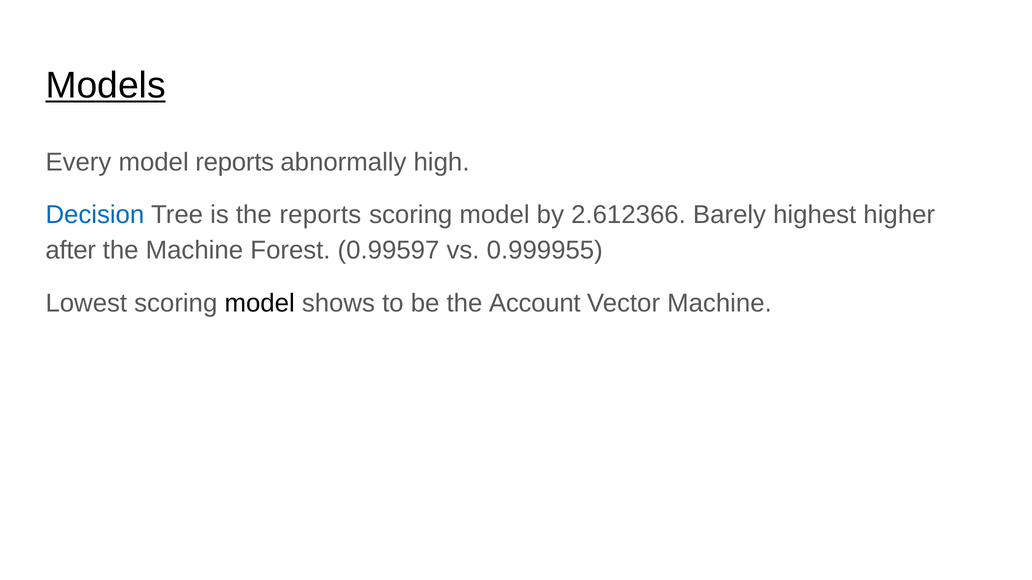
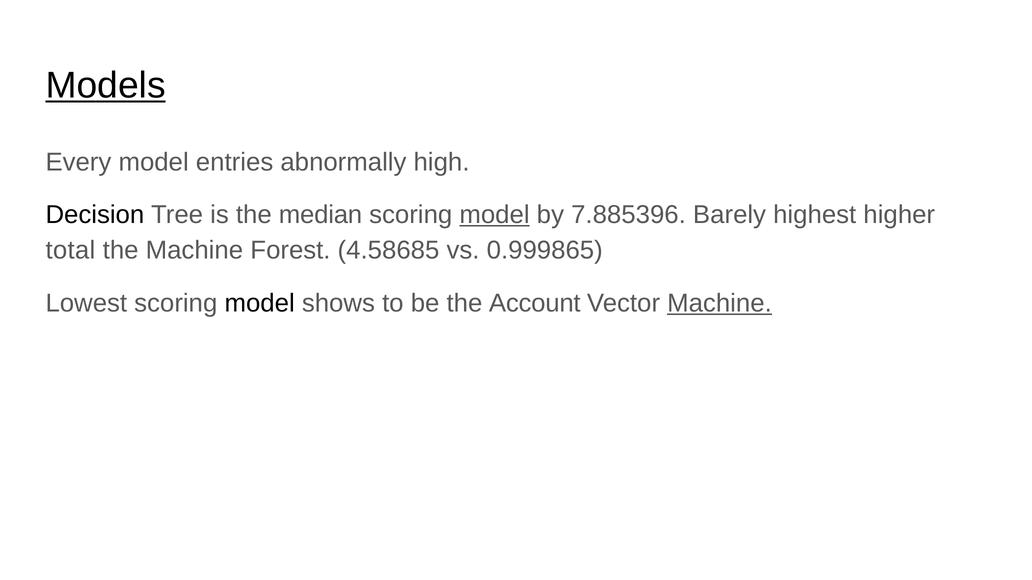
model reports: reports -> entries (235, 162)
Decision colour: blue -> black (95, 215)
the reports: reports -> median (321, 215)
model underline: none -> present (495, 215)
2.612366: 2.612366 -> 7.885396 (628, 215)
after: after -> total (70, 251)
0.99597: 0.99597 -> 4.58685 (389, 251)
0.999955: 0.999955 -> 0.999865 (545, 251)
Machine underline: none -> present (719, 303)
